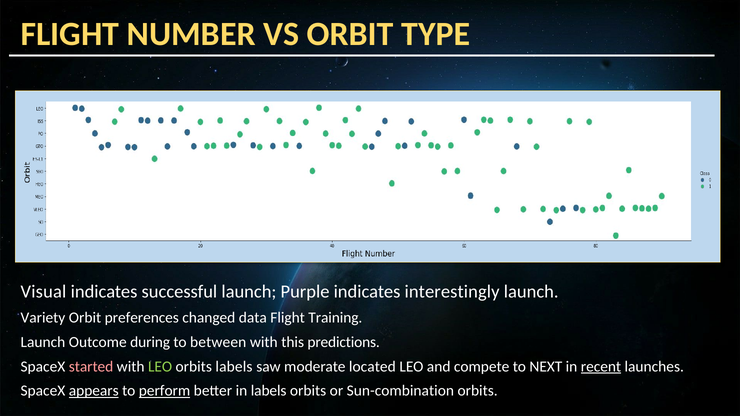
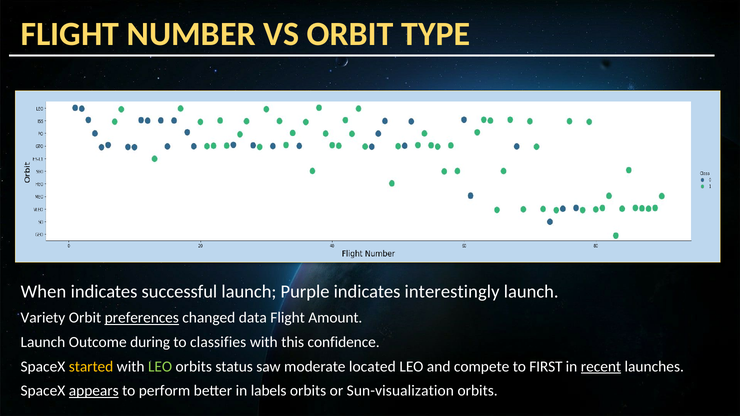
Visual: Visual -> When (43, 292)
preferences underline: none -> present (142, 318)
Training: Training -> Amount (335, 318)
between: between -> classifies (218, 342)
predictions: predictions -> confidence (344, 342)
started colour: pink -> yellow (91, 367)
orbits labels: labels -> status (234, 367)
NEXT: NEXT -> FIRST (546, 367)
perform underline: present -> none (165, 391)
Sun-combination: Sun-combination -> Sun-visualization (400, 391)
